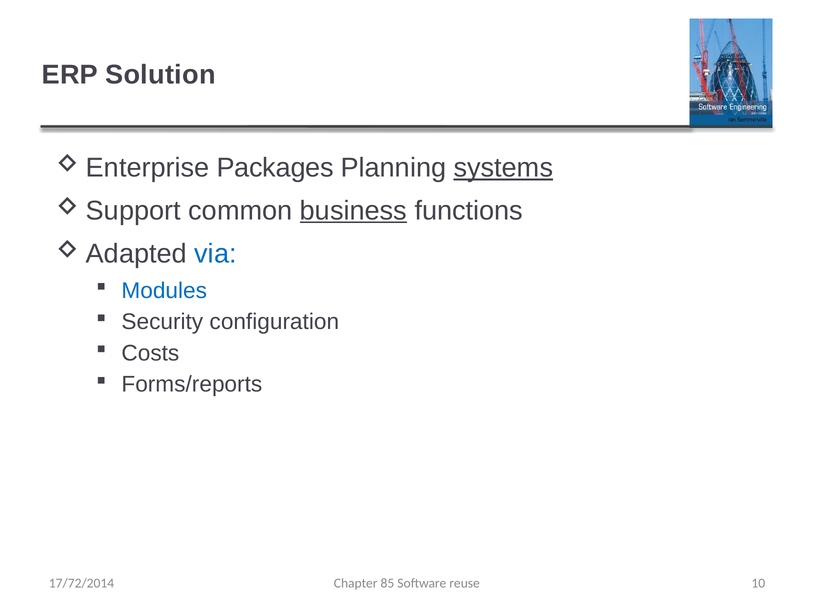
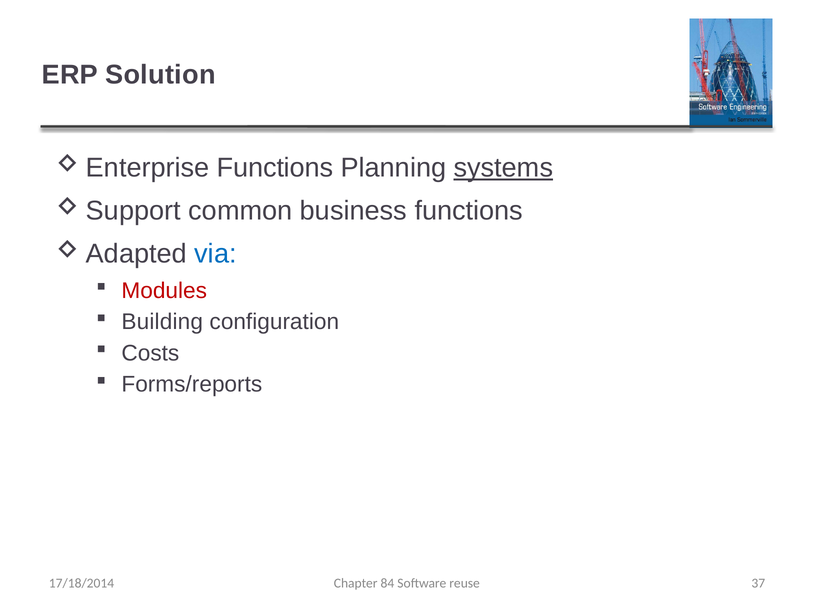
Packages: Packages -> Functions (275, 168)
business underline: present -> none (353, 211)
Modules colour: blue -> red (164, 291)
Security: Security -> Building (162, 322)
85: 85 -> 84 (387, 583)
10: 10 -> 37 (758, 583)
17/72/2014: 17/72/2014 -> 17/18/2014 (82, 583)
